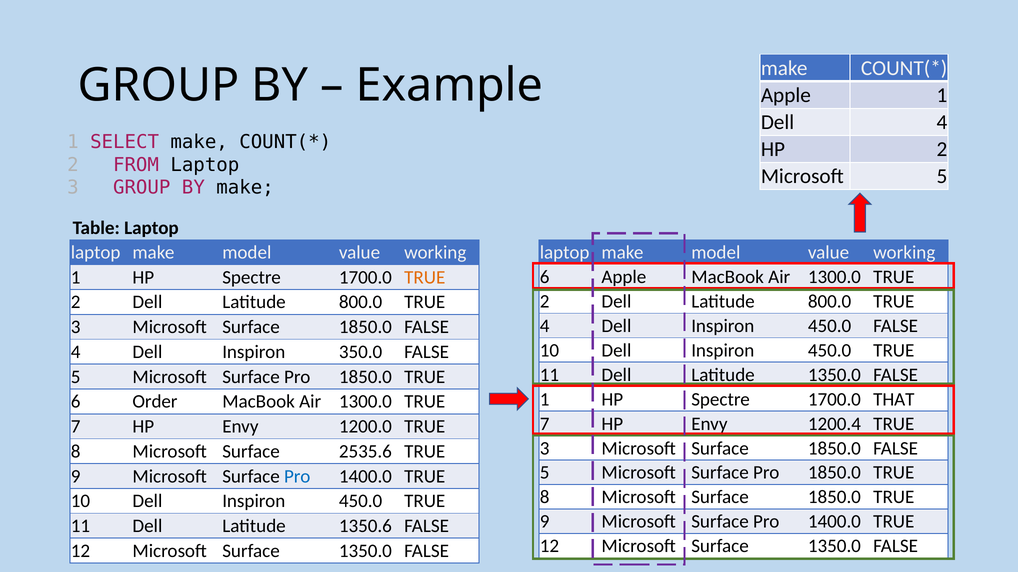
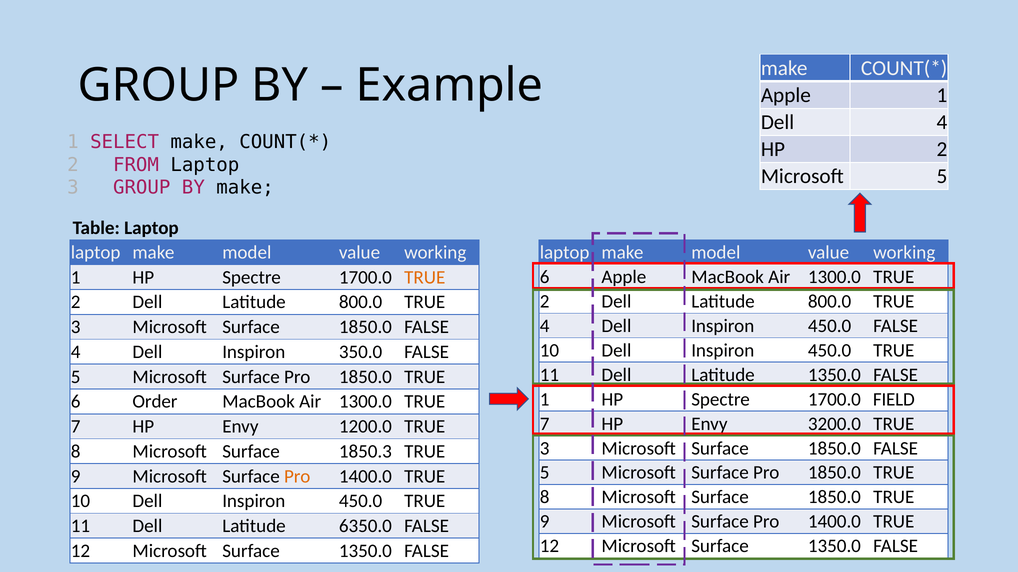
THAT: THAT -> FIELD (894, 400)
1200.4: 1200.4 -> 3200.0 (834, 424)
2535.6: 2535.6 -> 1850.3 (365, 452)
Pro colour: blue -> orange (297, 477)
1350.6: 1350.6 -> 6350.0 (365, 527)
